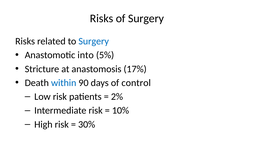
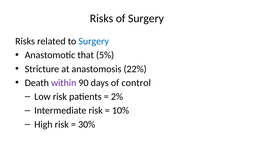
into: into -> that (86, 55)
17%: 17% -> 22% (135, 69)
within colour: blue -> purple (64, 83)
